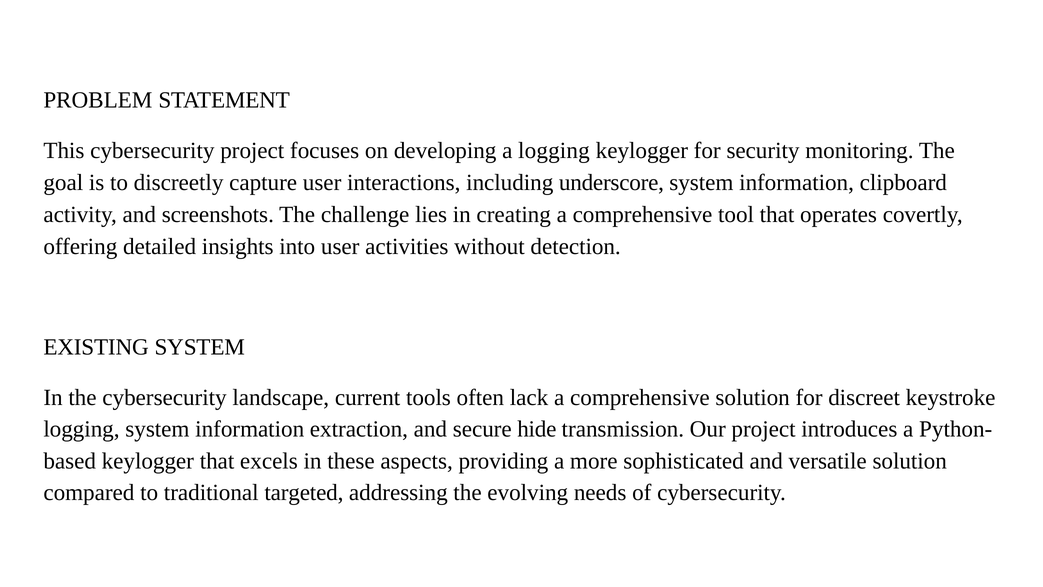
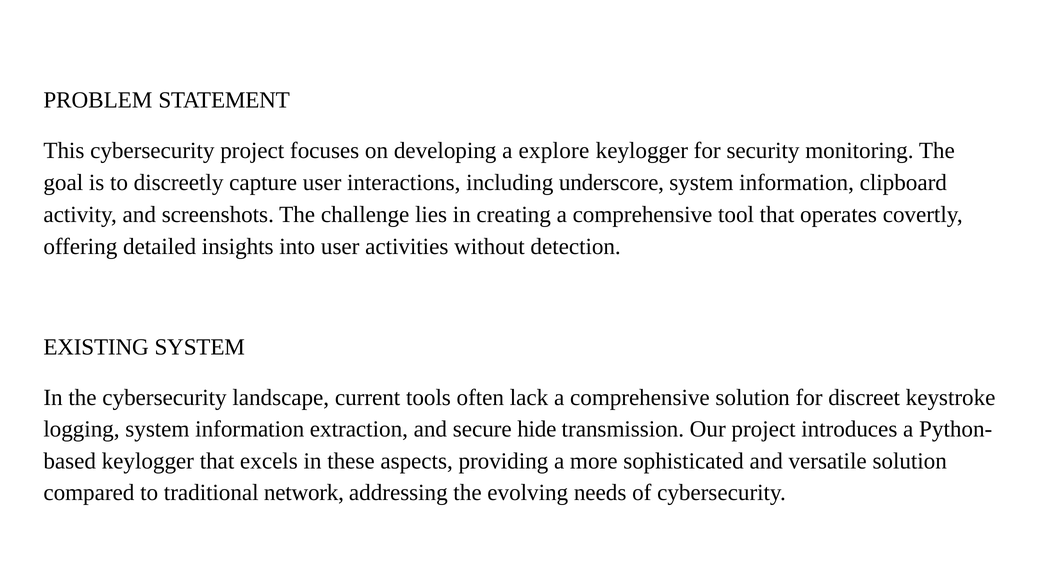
a logging: logging -> explore (554, 151)
targeted: targeted -> network (304, 492)
